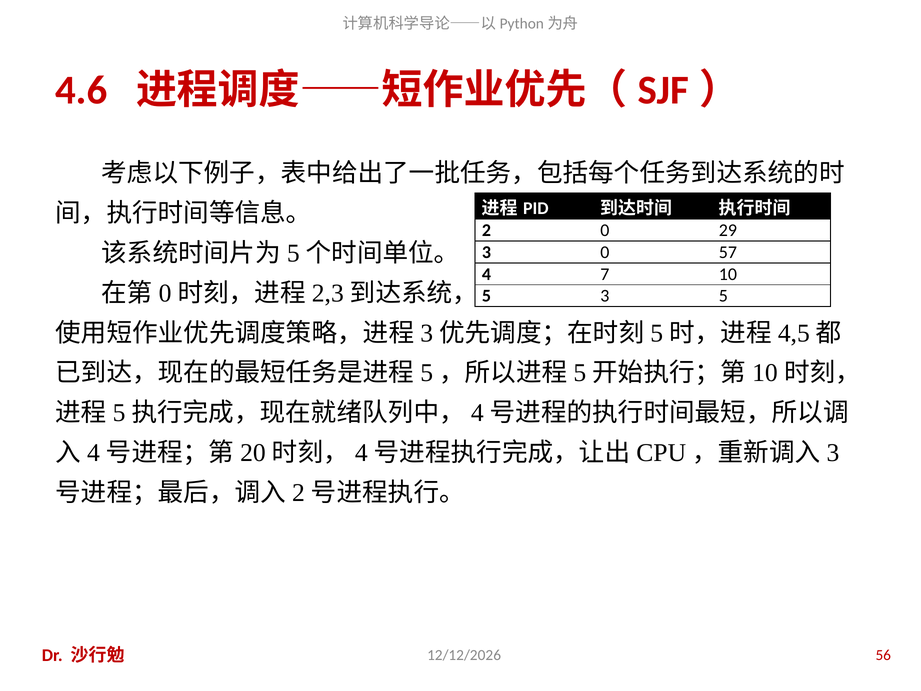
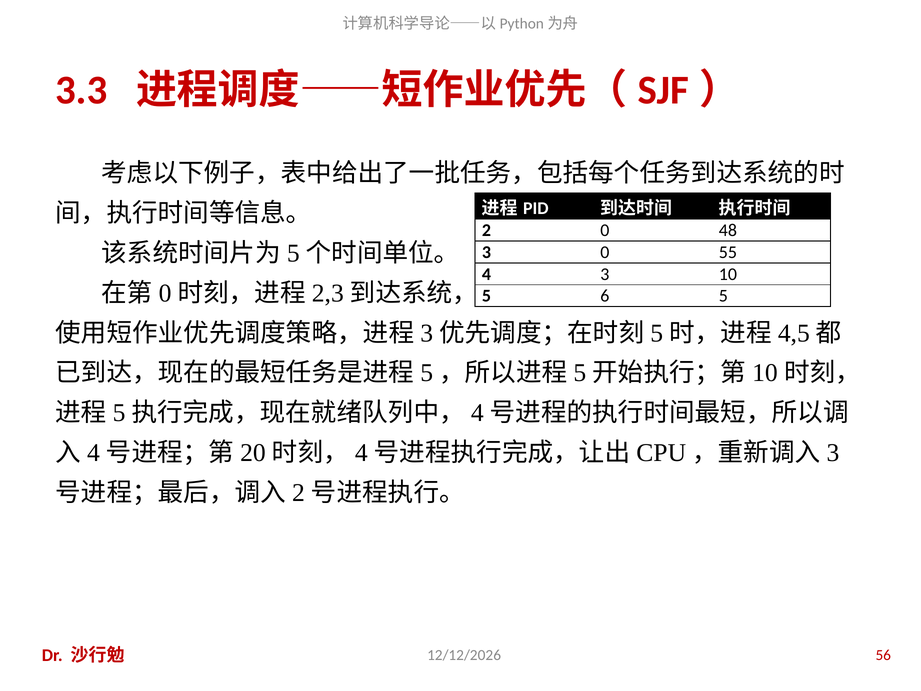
4.6: 4.6 -> 3.3 (81, 90)
29: 29 -> 48 (728, 230)
57: 57 -> 55 (728, 252)
4 7: 7 -> 3 (605, 274)
5 3: 3 -> 6 (605, 296)
